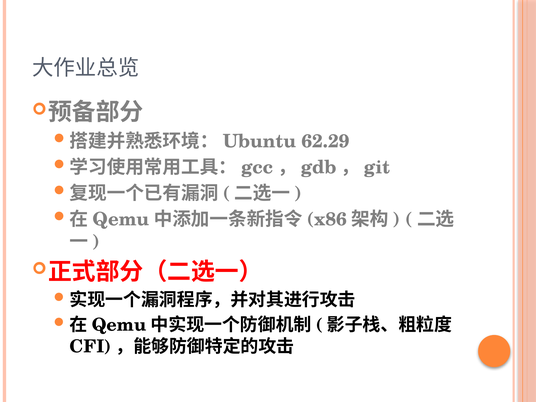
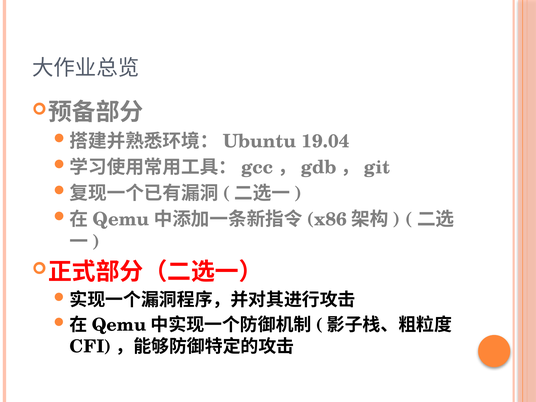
62.29: 62.29 -> 19.04 (325, 141)
